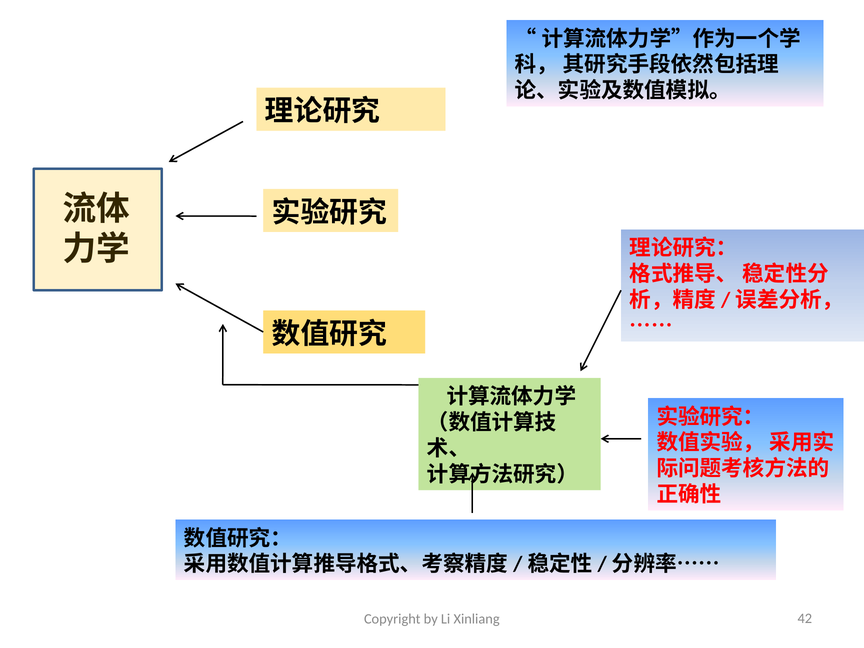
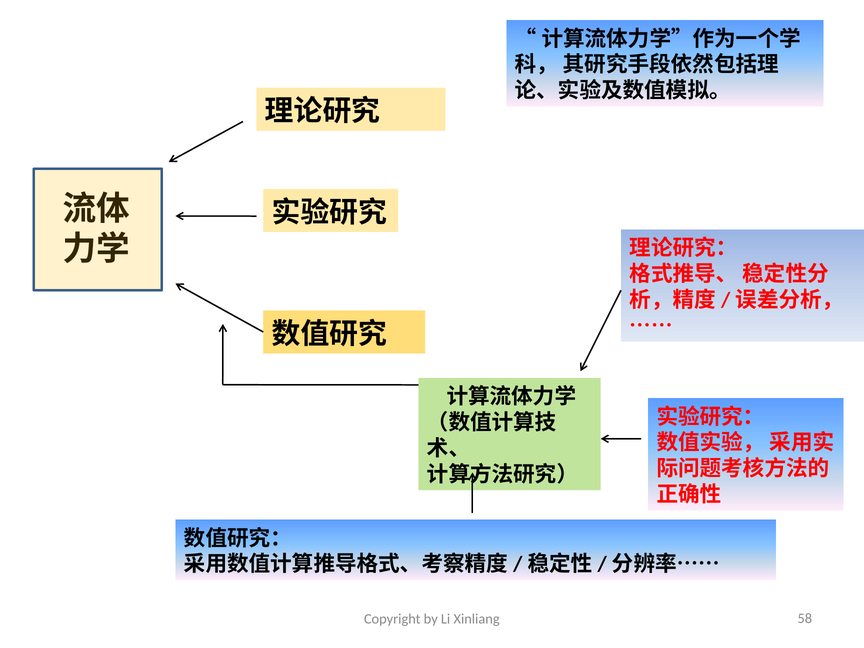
42: 42 -> 58 (805, 619)
